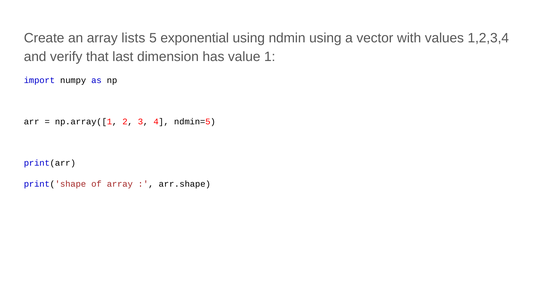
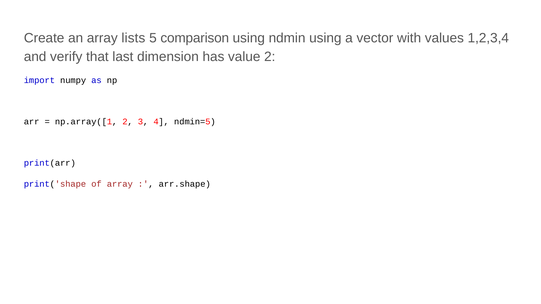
exponential: exponential -> comparison (195, 38)
value 1: 1 -> 2 (270, 57)
